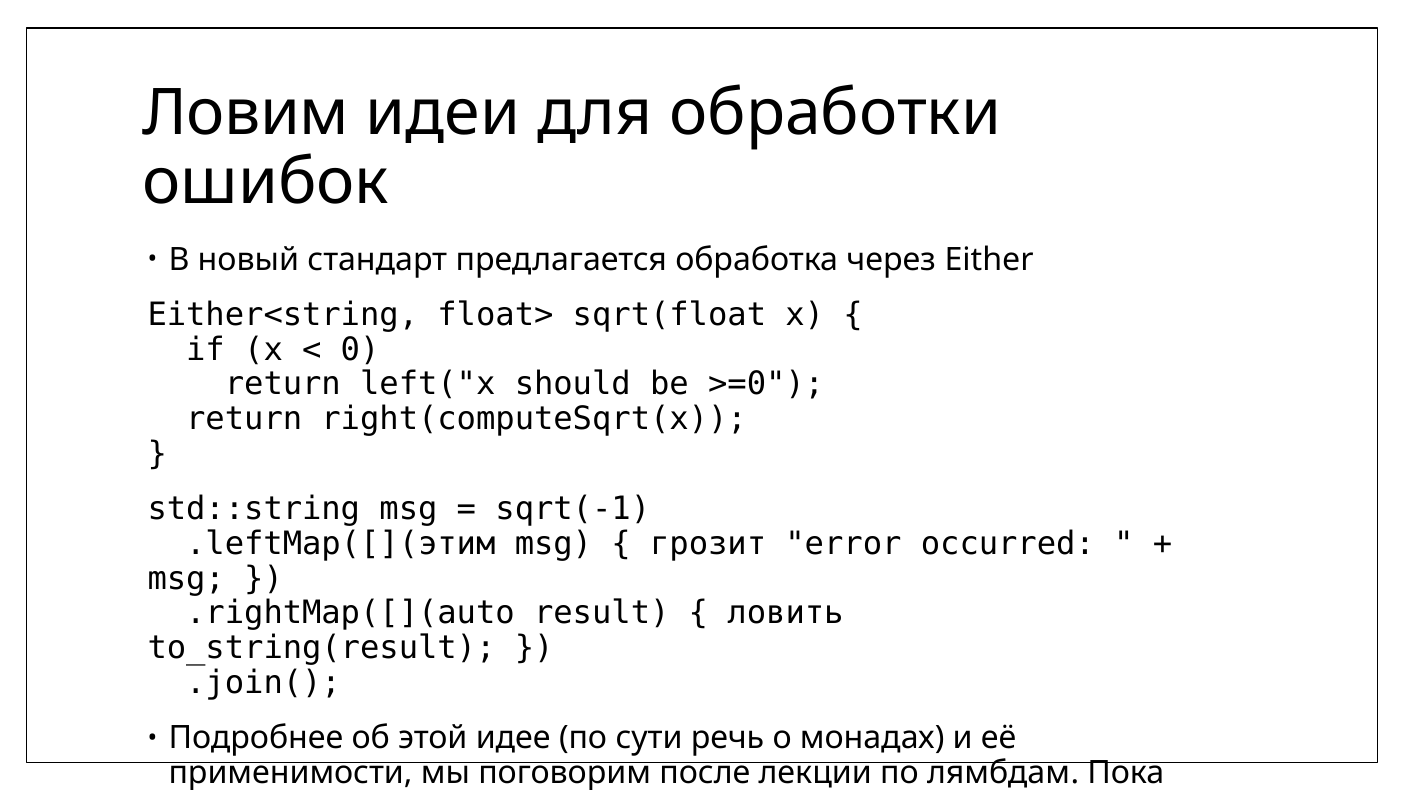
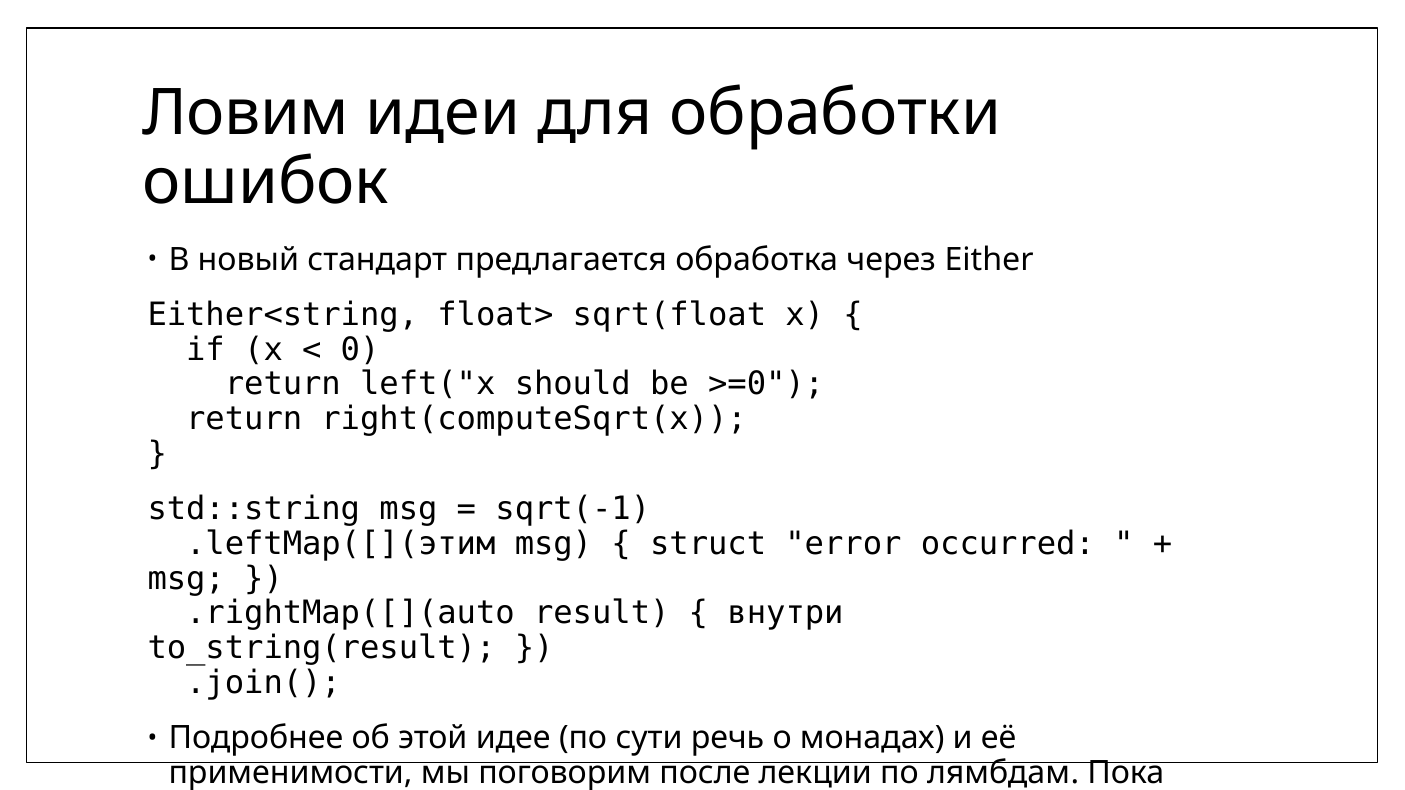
грозит: грозит -> struct (708, 544)
ловить: ловить -> внутри (786, 613)
